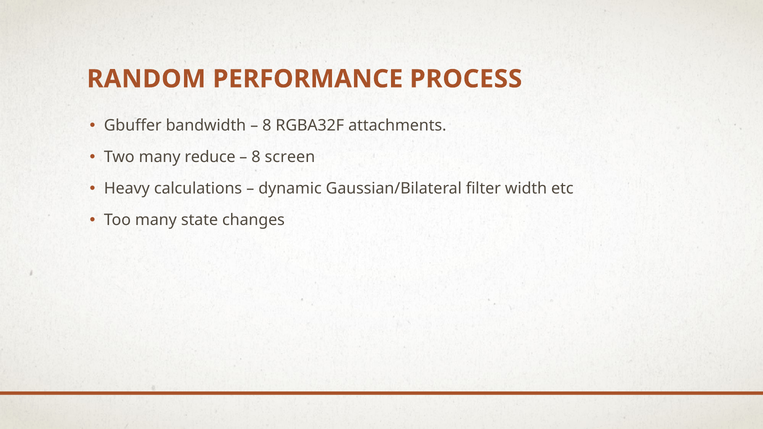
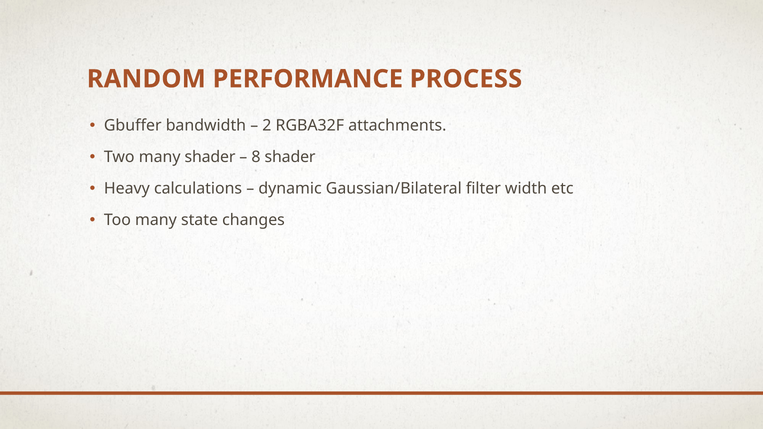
8: 8 -> 2 (267, 126)
many reduce: reduce -> shader (210, 157)
8 screen: screen -> shader (290, 157)
